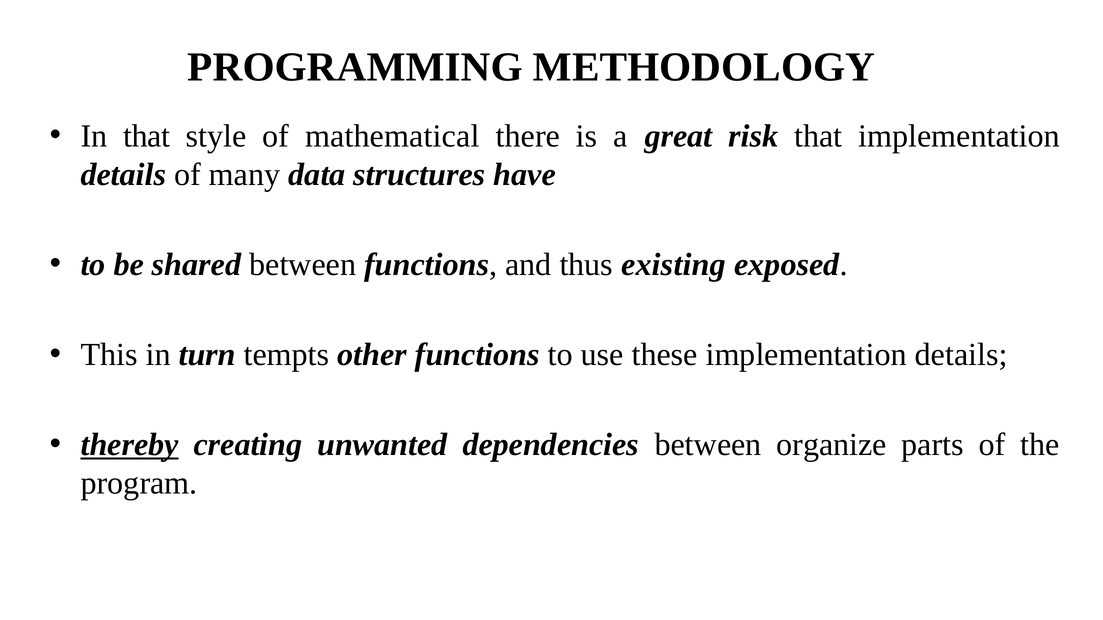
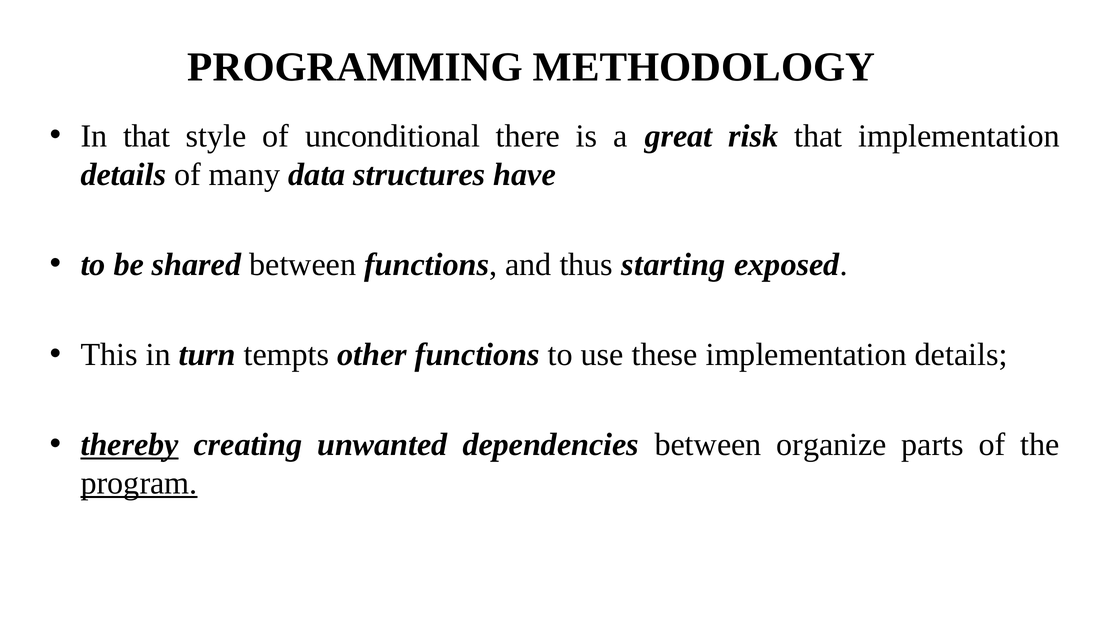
mathematical: mathematical -> unconditional (393, 136)
existing: existing -> starting (673, 265)
program underline: none -> present (139, 484)
